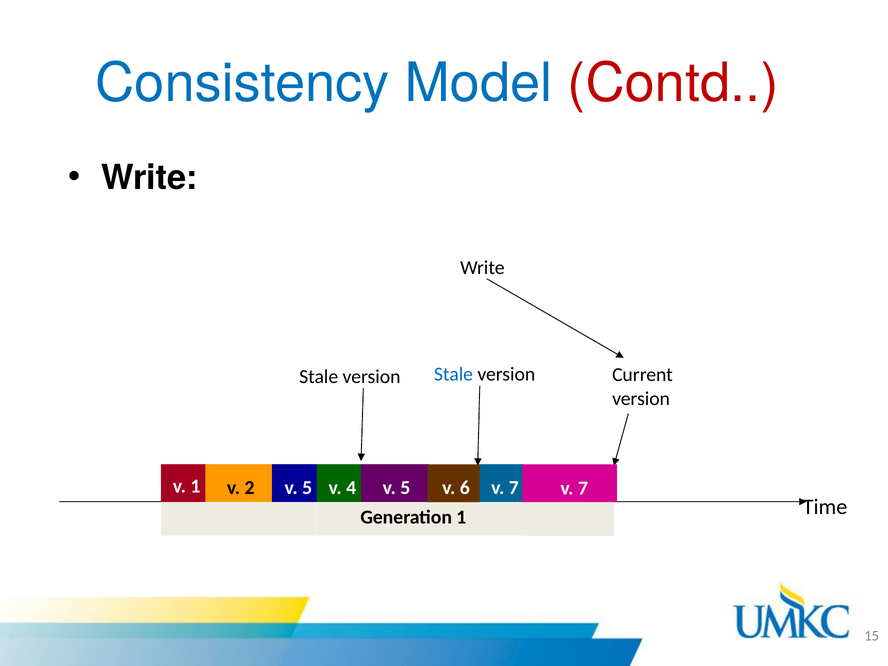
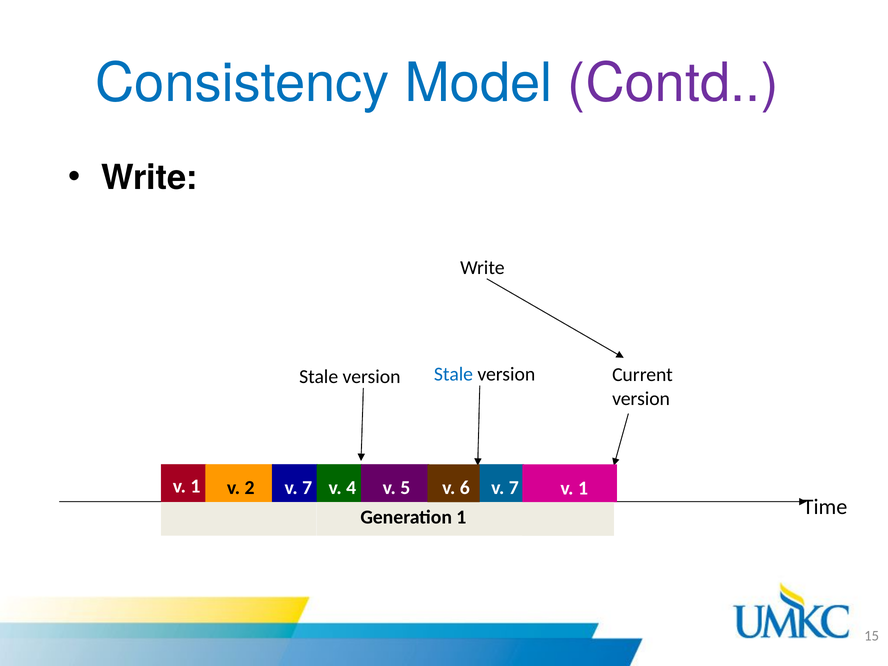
Contd colour: red -> purple (673, 83)
2 v 5: 5 -> 7 (307, 488)
6 v 7: 7 -> 1 (583, 488)
